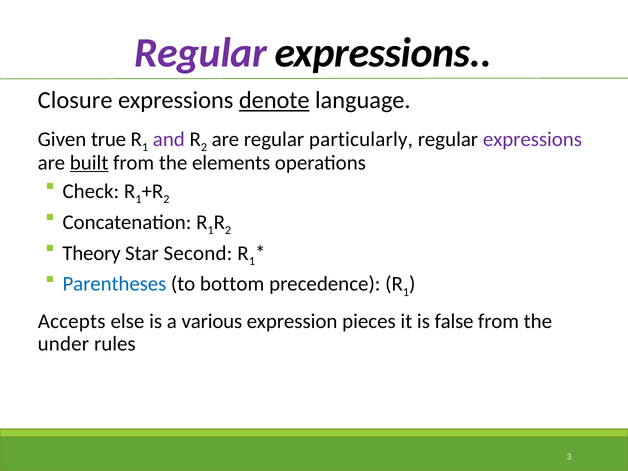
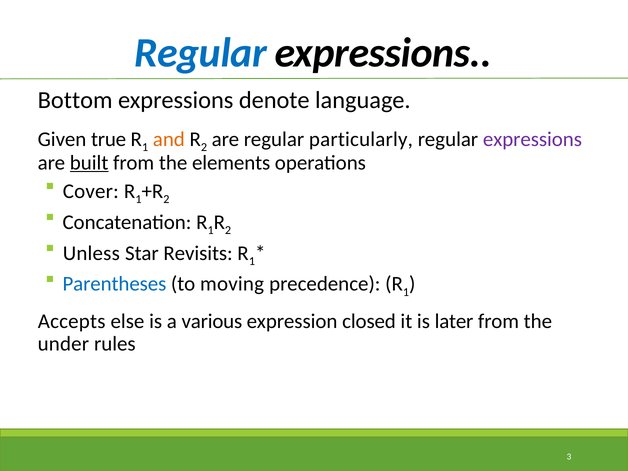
Regular colour: purple -> blue (200, 53)
Closure: Closure -> Bottom (75, 100)
denote underline: present -> none (274, 100)
and colour: purple -> orange (169, 139)
Check: Check -> Cover (91, 191)
Theory: Theory -> Unless (91, 253)
Second: Second -> Revisits (198, 253)
bottom: bottom -> moving (232, 284)
pieces: pieces -> closed (369, 321)
false: false -> later (454, 321)
